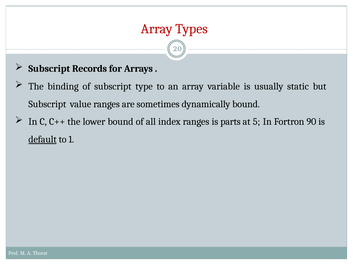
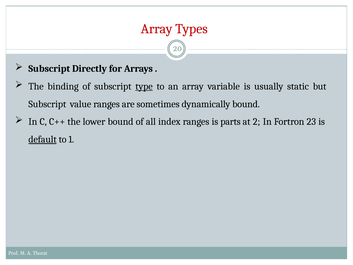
Records: Records -> Directly (90, 69)
type underline: none -> present (144, 86)
5: 5 -> 2 (257, 122)
90: 90 -> 23 (311, 122)
